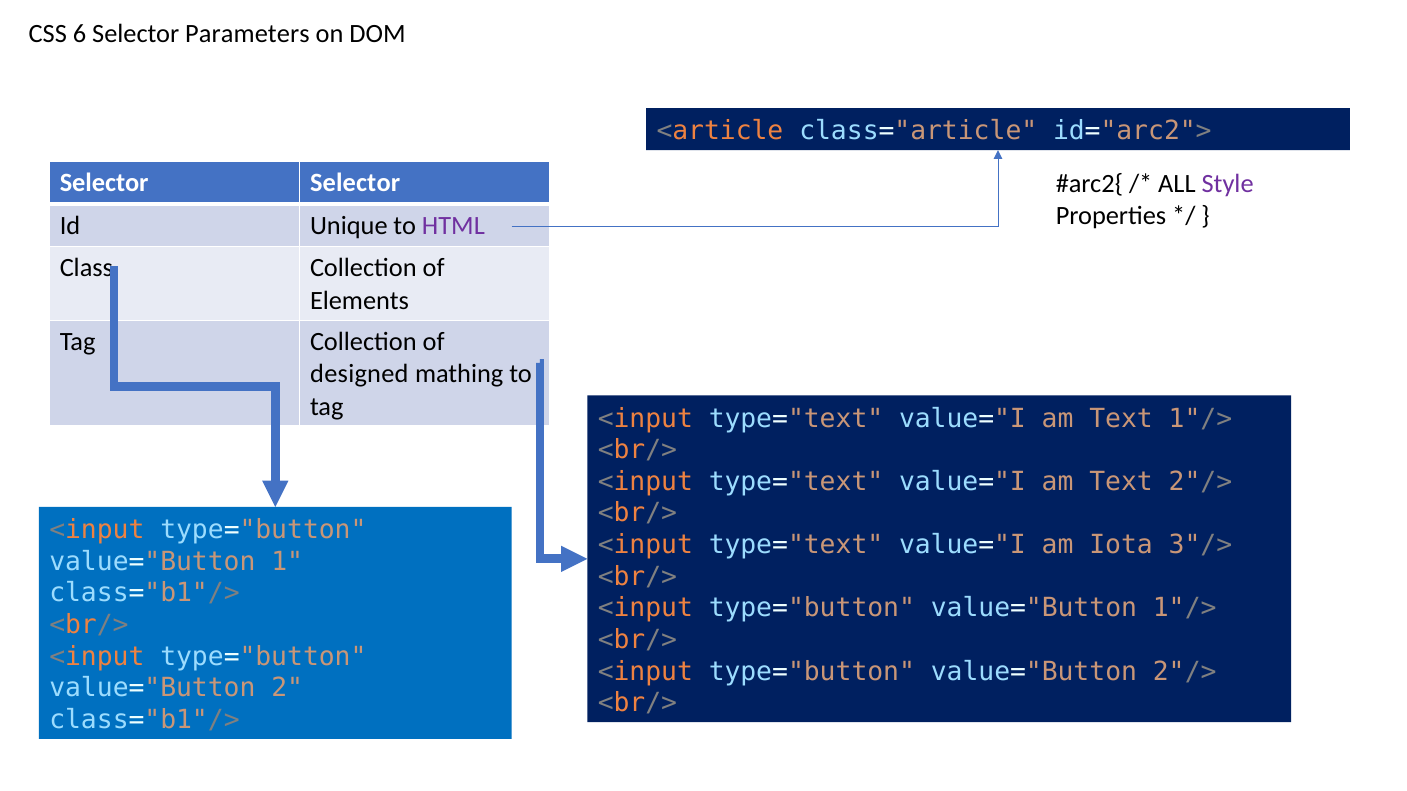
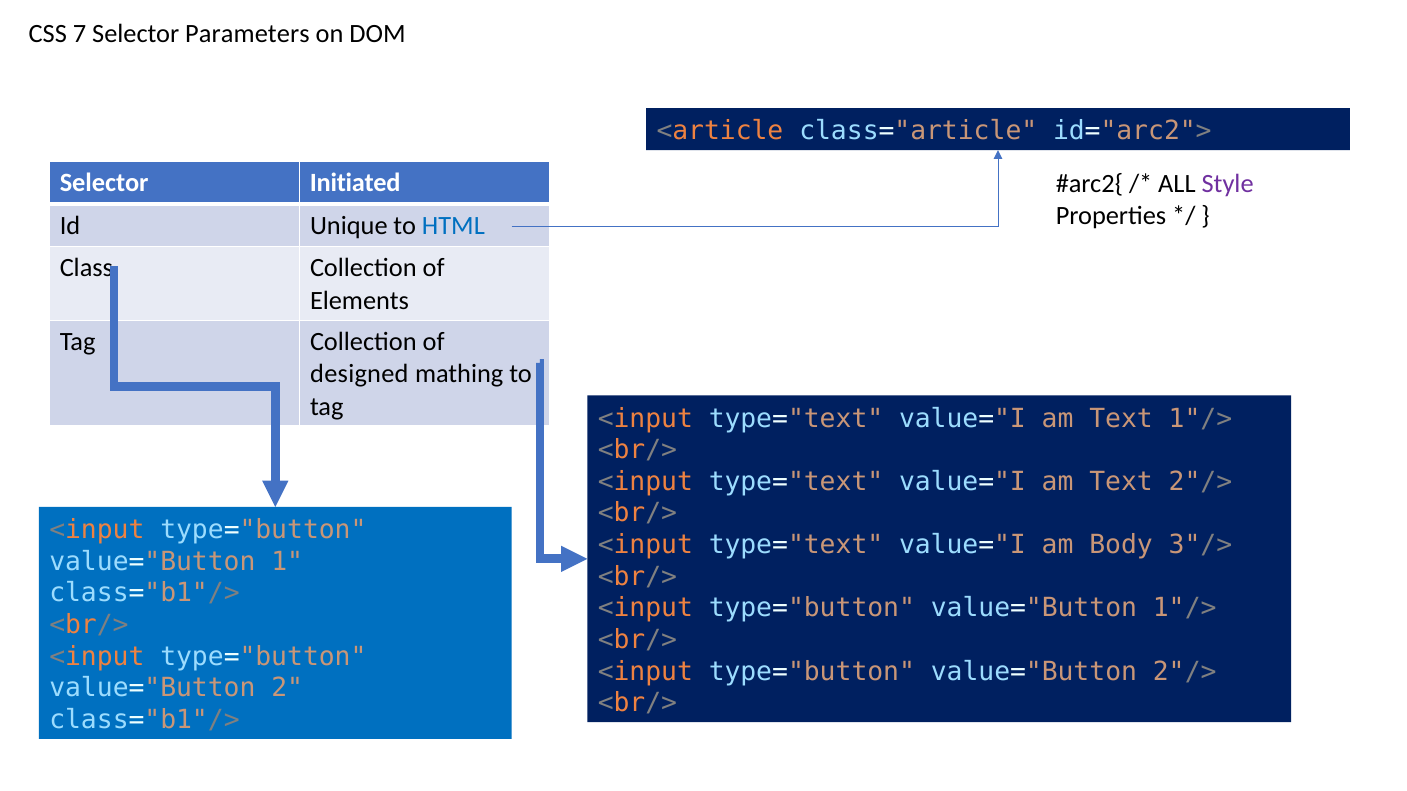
6: 6 -> 7 (80, 34)
Selector Selector: Selector -> Initiated (355, 183)
HTML colour: purple -> blue (453, 226)
Iota: Iota -> Body (1121, 545)
